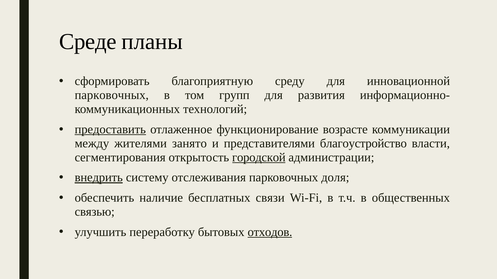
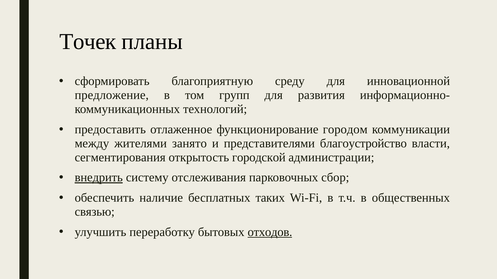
Среде: Среде -> Точек (88, 42)
парковочных: парковочных -> предложение (112, 95)
предоставить underline: present -> none (110, 130)
возрасте: возрасте -> городом (345, 130)
городской underline: present -> none (259, 158)
доля: доля -> сбор (335, 178)
связи: связи -> таких (270, 198)
